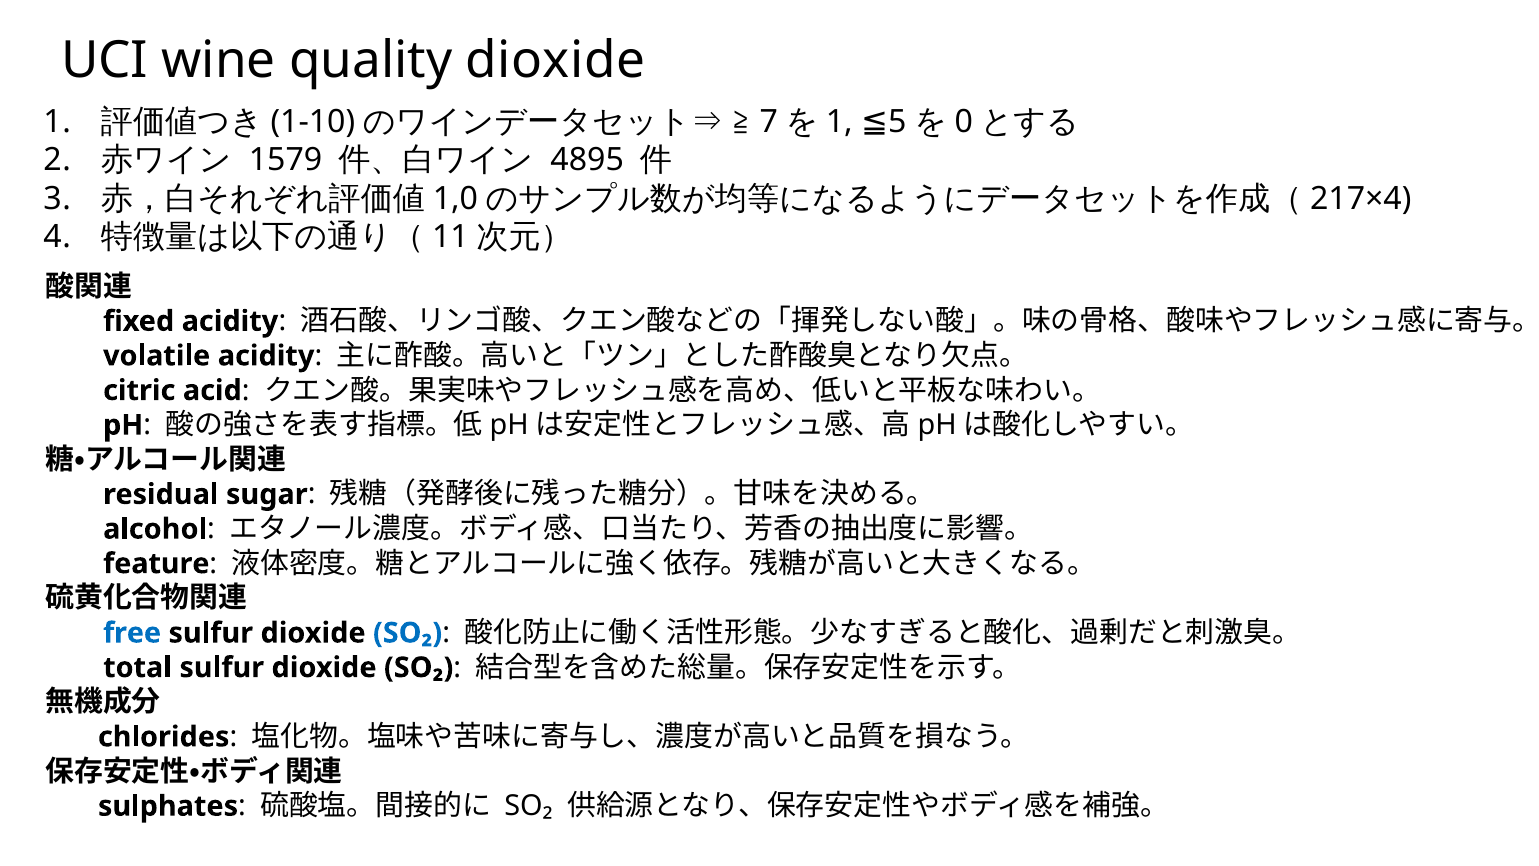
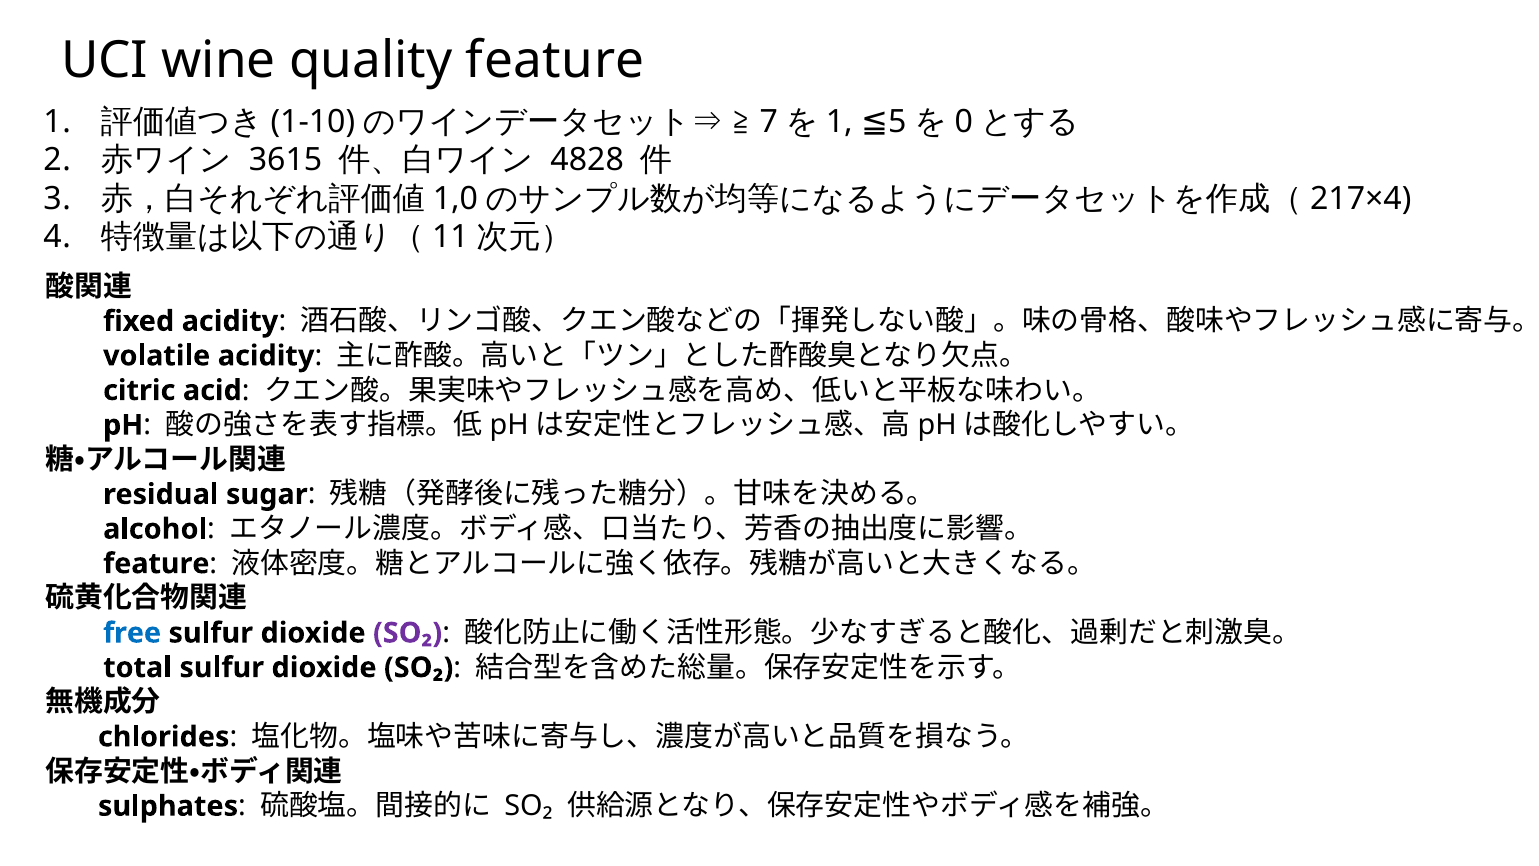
quality dioxide: dioxide -> feature (555, 61)
1579: 1579 -> 3615 (286, 160)
4895: 4895 -> 4828 (587, 160)
SO₂ colour: blue -> purple (408, 633)
